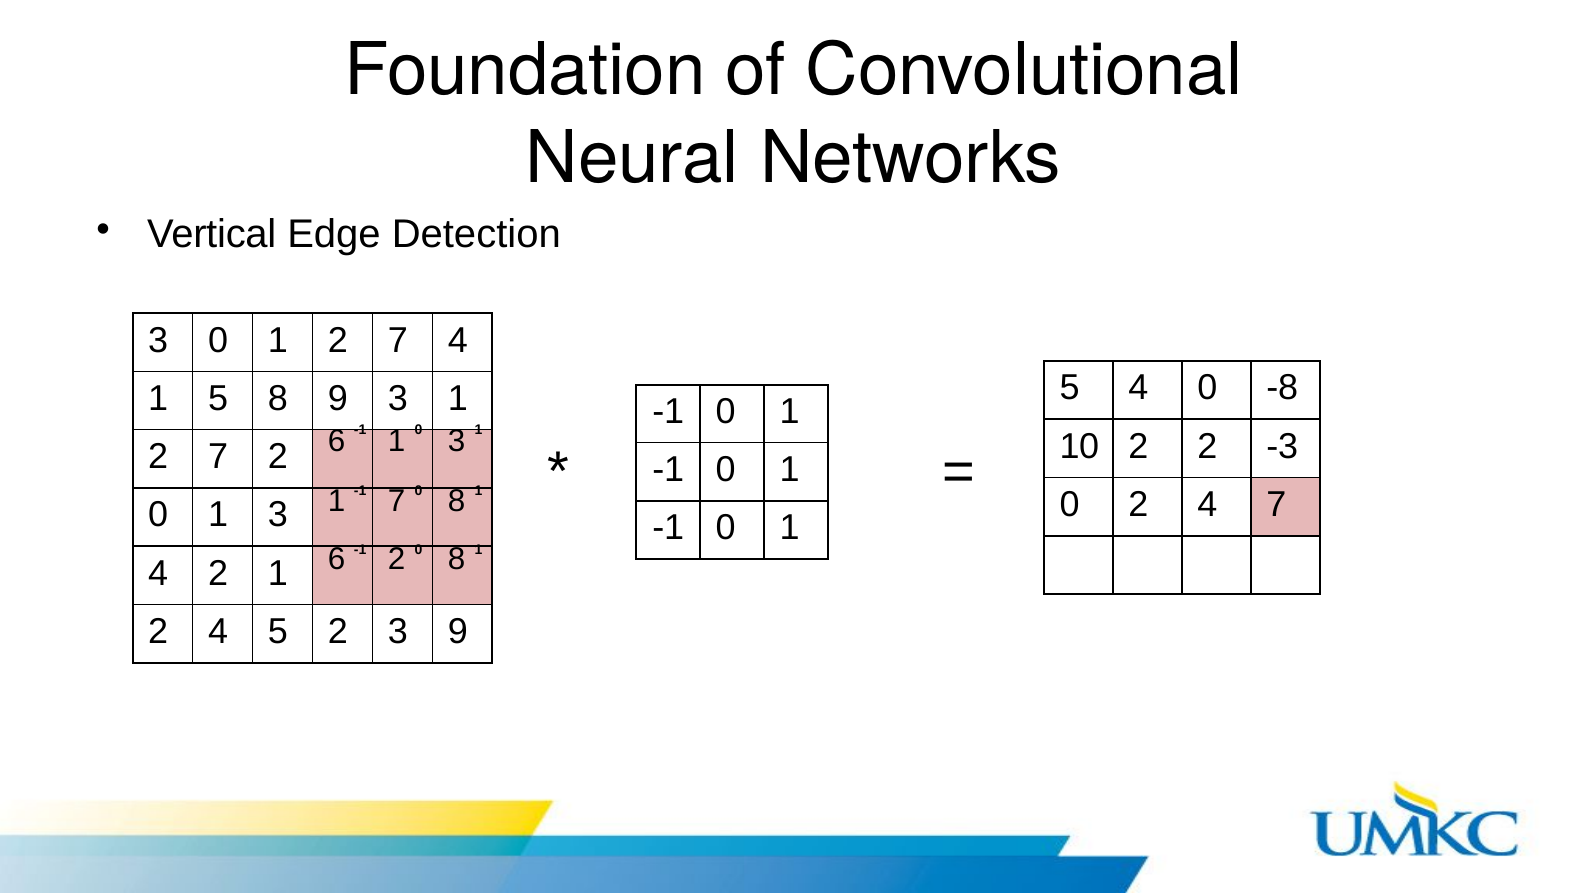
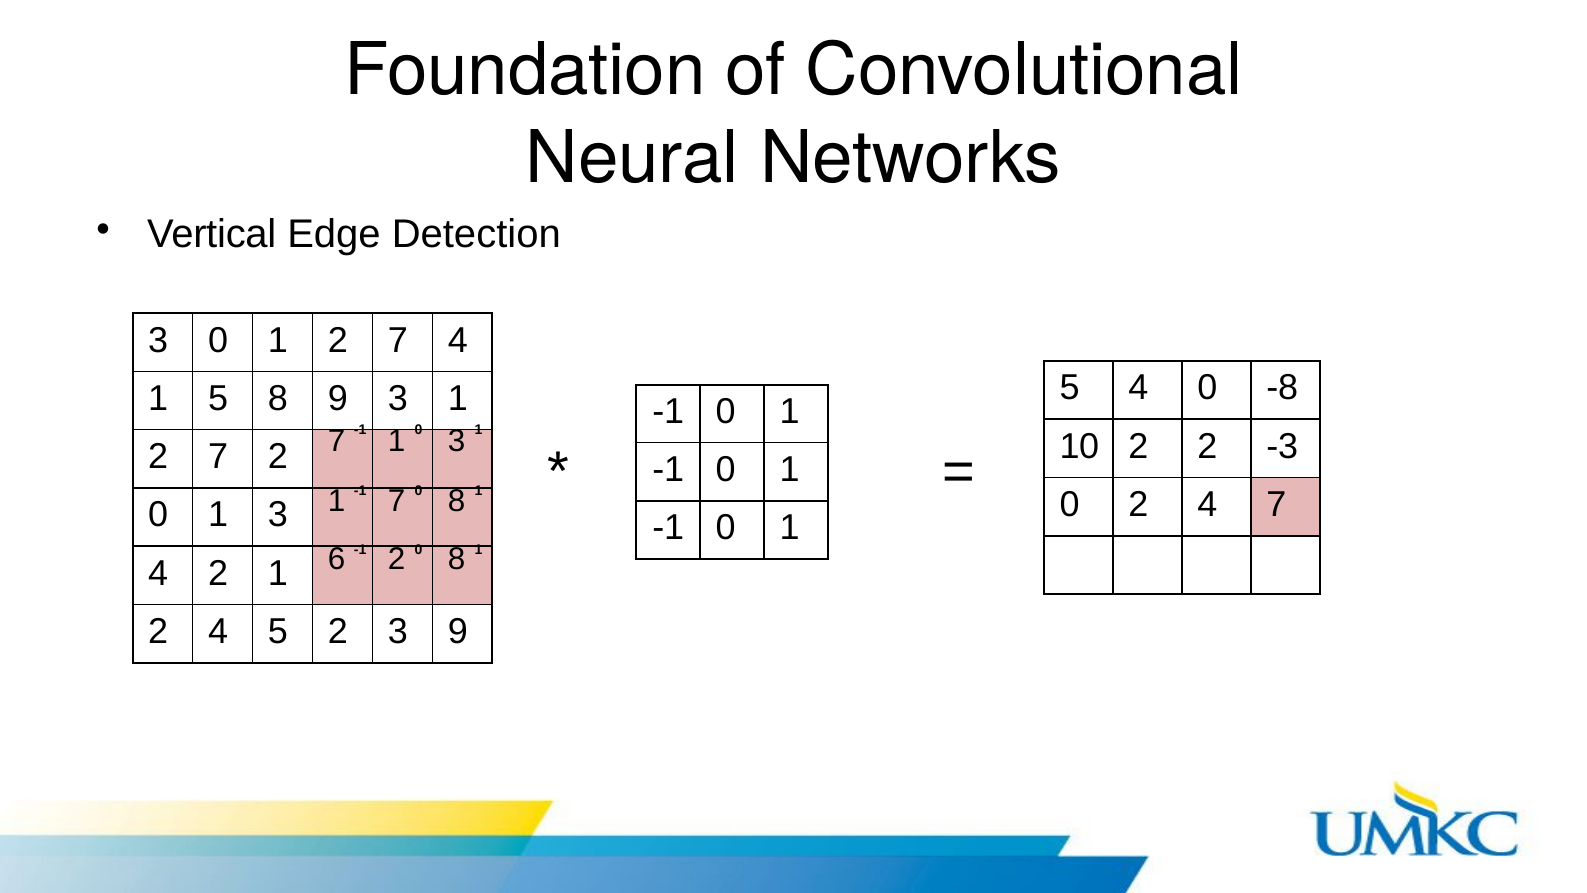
7 2 6: 6 -> 7 (337, 441)
